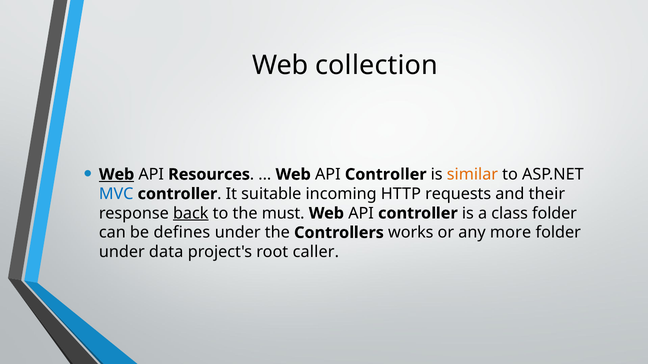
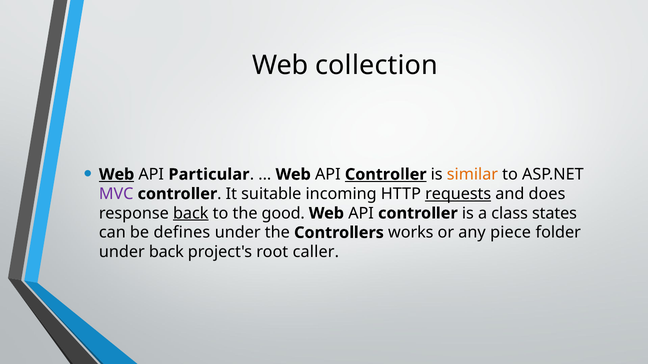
Resources: Resources -> Particular (209, 175)
Controller underline: none -> present (386, 175)
MVC colour: blue -> purple (116, 194)
requests underline: none -> present (458, 194)
their: their -> does (547, 194)
must: must -> good (283, 214)
class folder: folder -> states (555, 214)
more: more -> piece (511, 233)
under data: data -> back (166, 252)
